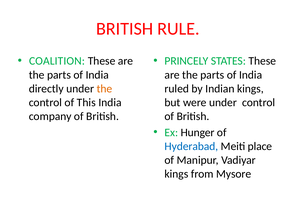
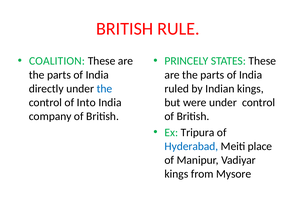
the colour: orange -> blue (104, 89)
This: This -> Into (86, 102)
Hunger: Hunger -> Tripura (198, 132)
